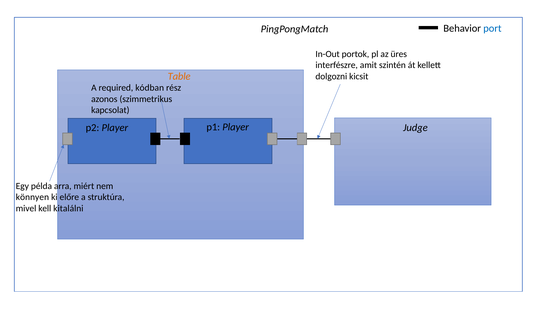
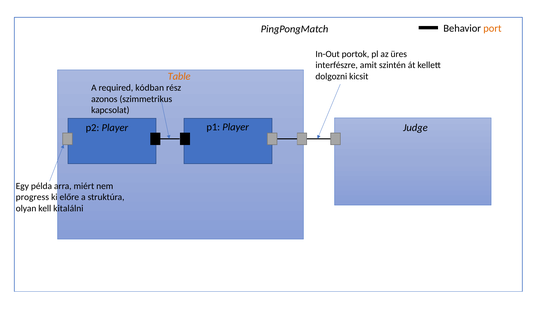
port colour: blue -> orange (492, 28)
könnyen: könnyen -> progress (32, 197)
mivel: mivel -> olyan (26, 208)
